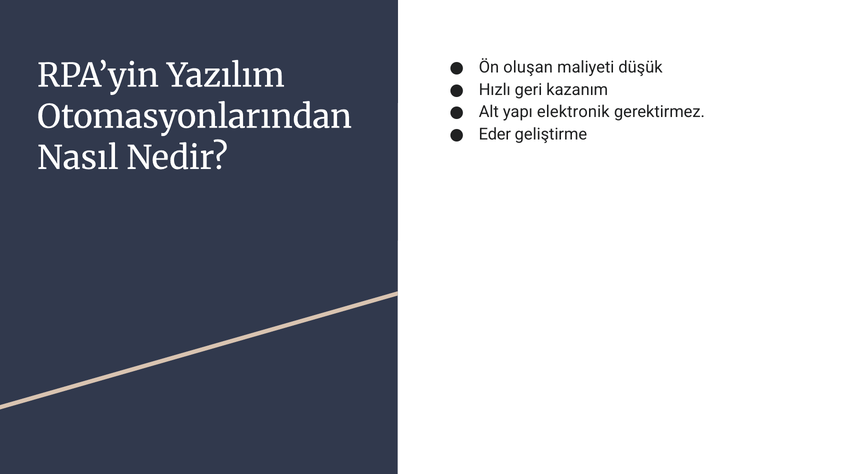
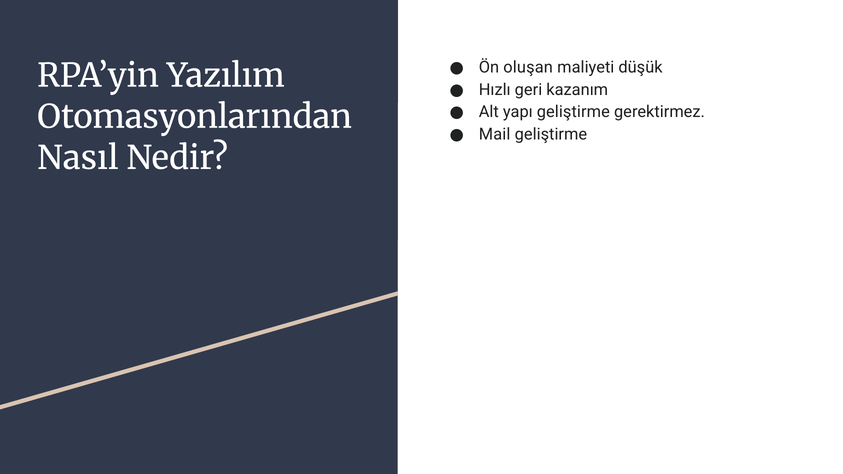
yapı elektronik: elektronik -> geliştirme (573, 112)
Eder: Eder -> Mail (495, 134)
